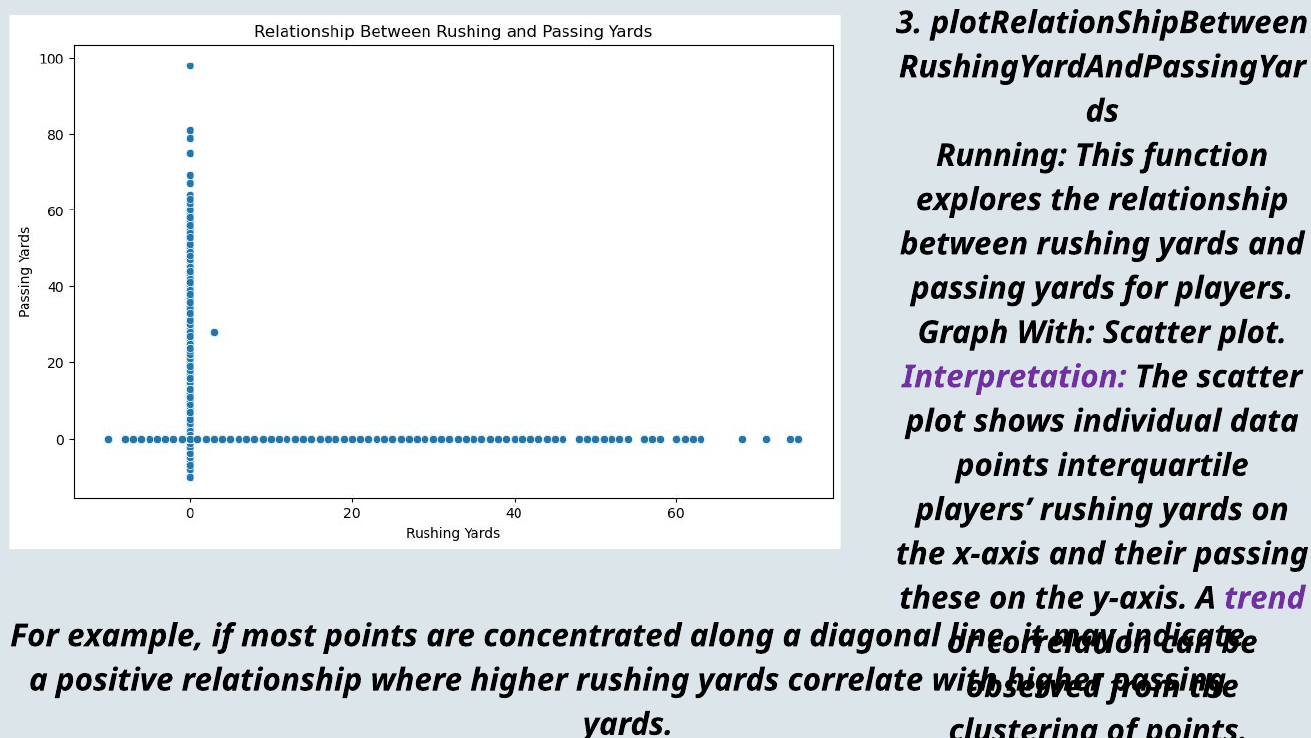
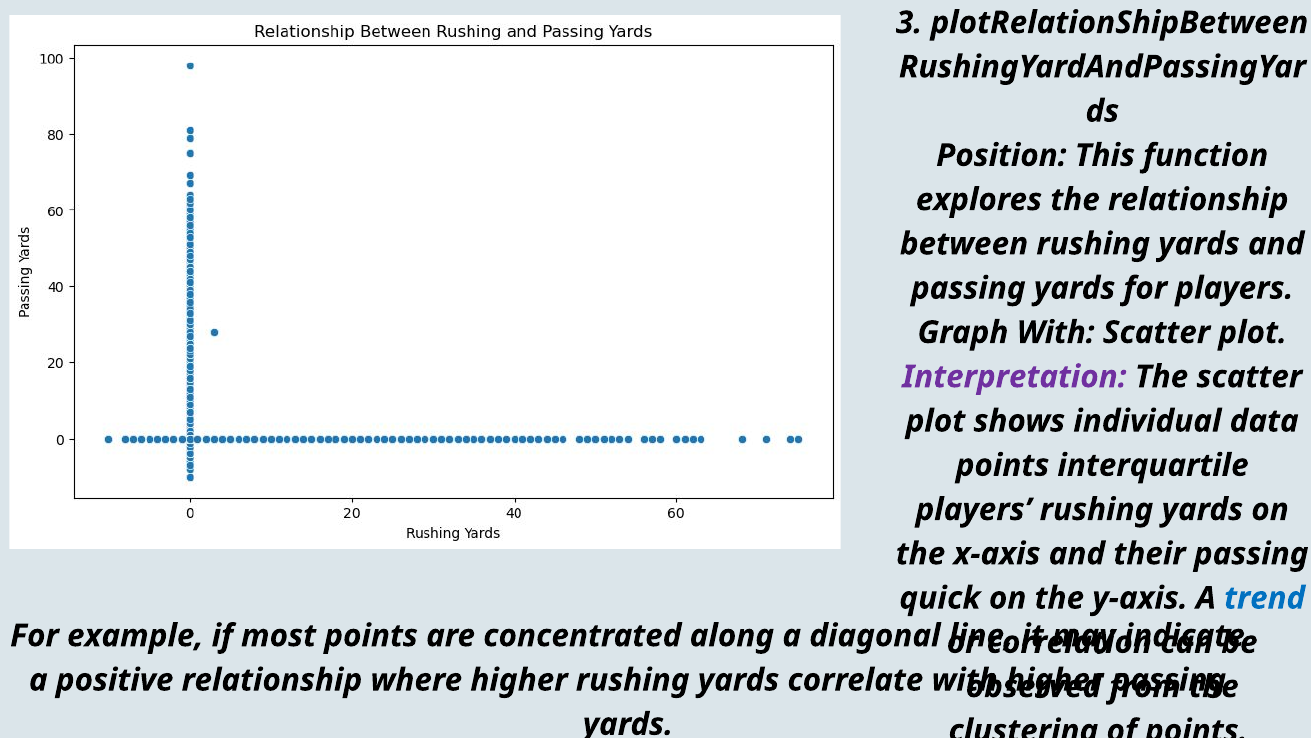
Running: Running -> Position (1001, 155)
these: these -> quick (940, 598)
trend colour: purple -> blue (1265, 598)
